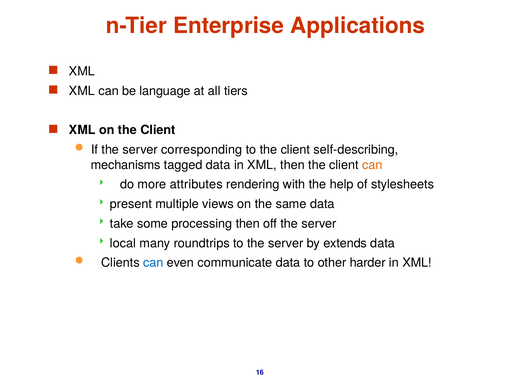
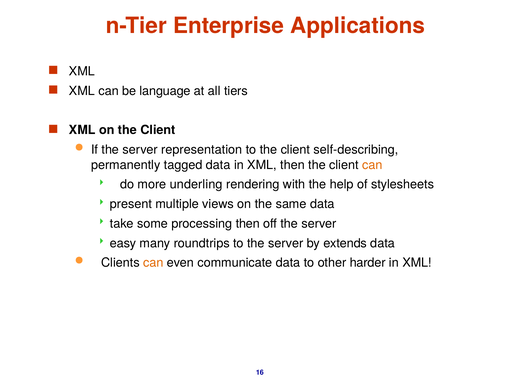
corresponding: corresponding -> representation (202, 150)
mechanisms: mechanisms -> permanently (126, 165)
attributes: attributes -> underling (196, 184)
local: local -> easy (123, 243)
can colour: blue -> orange (153, 263)
